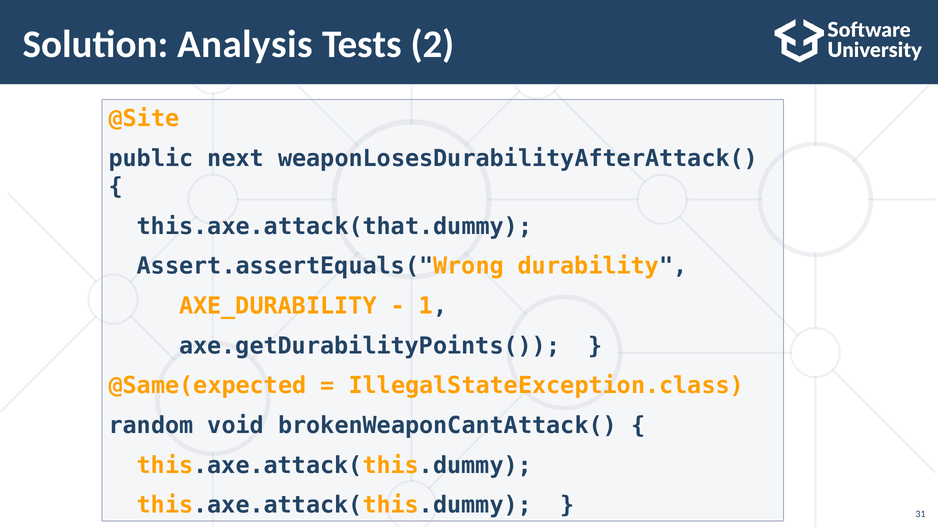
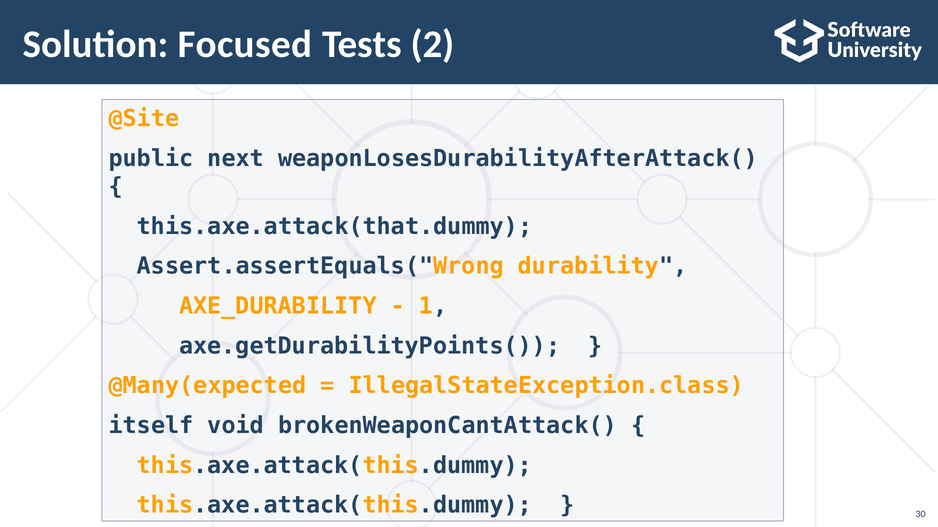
Analysis: Analysis -> Focused (245, 44)
@Same(expected: @Same(expected -> @Many(expected (208, 386)
random: random -> itself (151, 426)
31: 31 -> 30 (921, 515)
